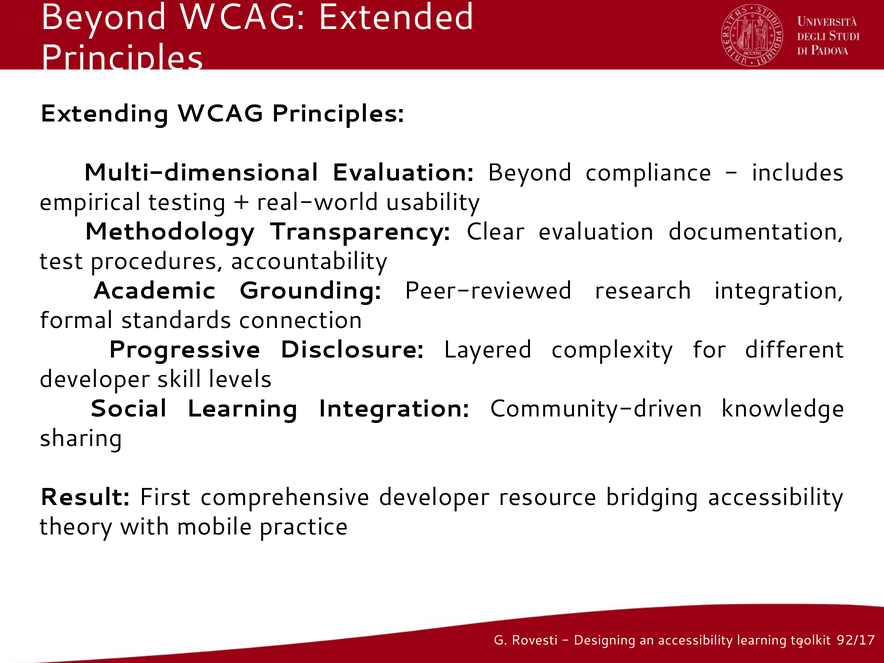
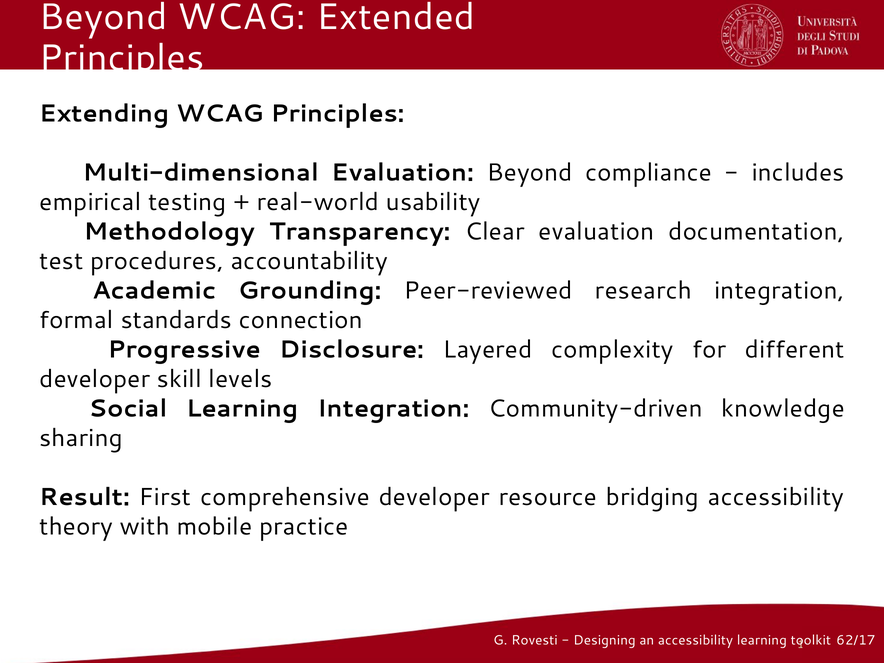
92/17: 92/17 -> 62/17 (856, 640)
